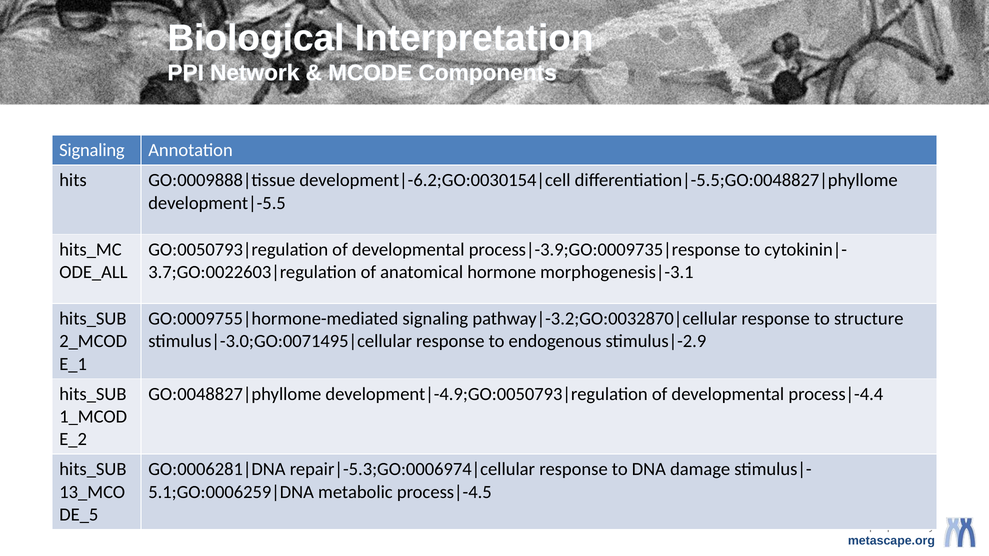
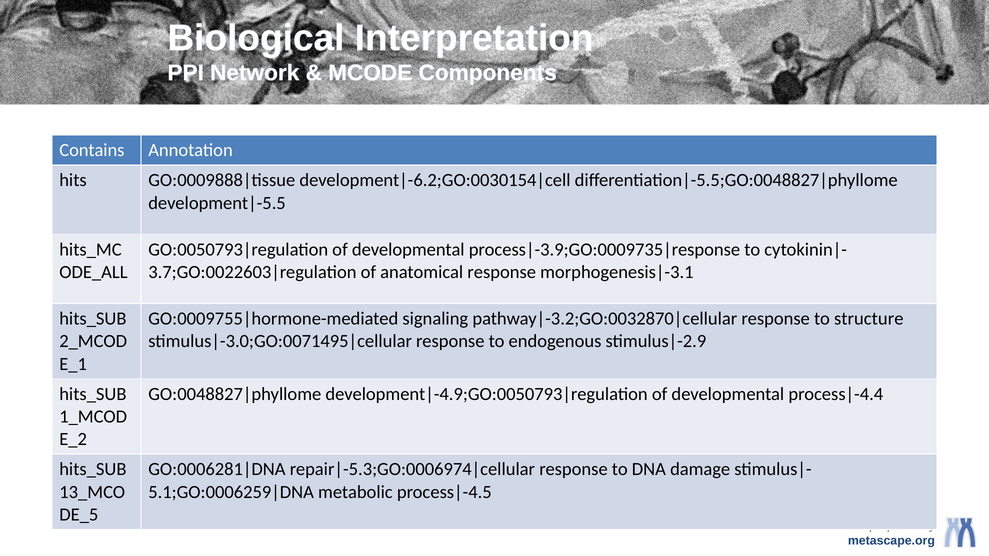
Signaling: Signaling -> Contains (92, 150)
anatomical hormone: hormone -> response (502, 272)
